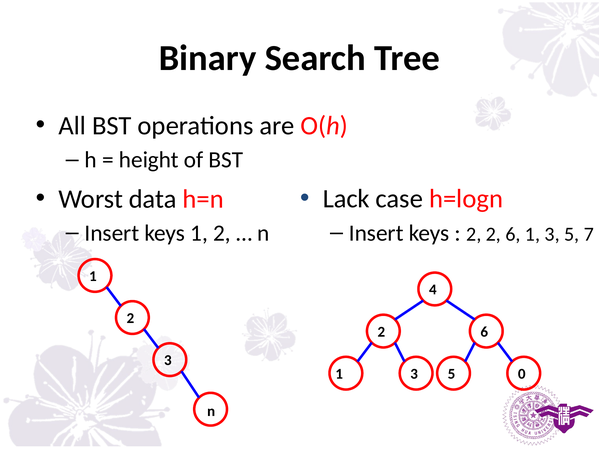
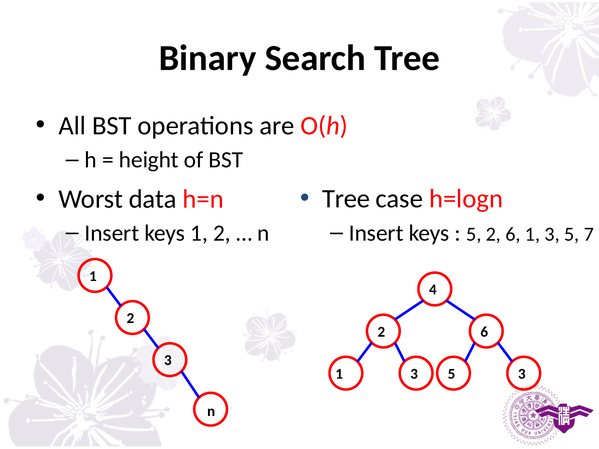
Lack: Lack -> Tree (346, 199)
2: 2 -> 5 (474, 234)
3 0: 0 -> 3 (522, 374)
